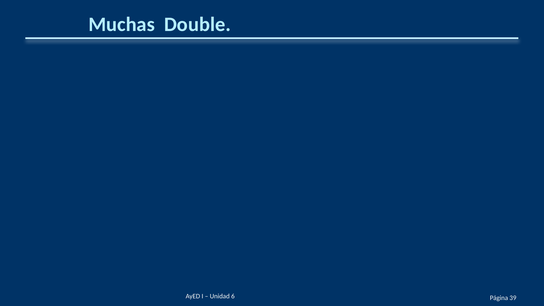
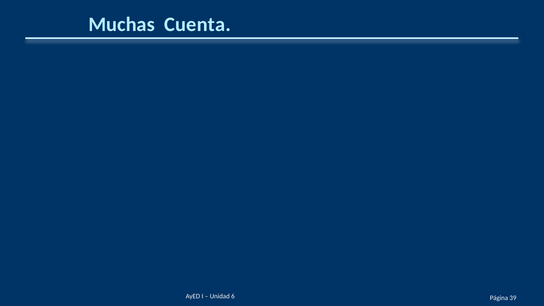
Double: Double -> Cuenta (197, 24)
